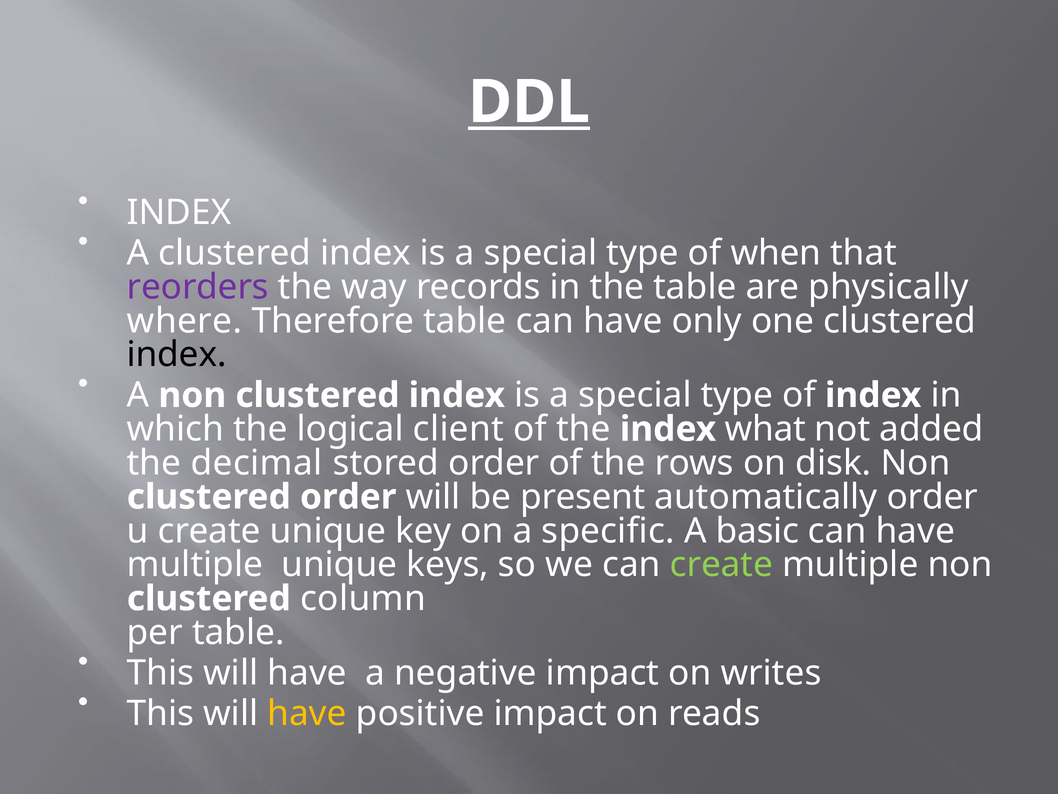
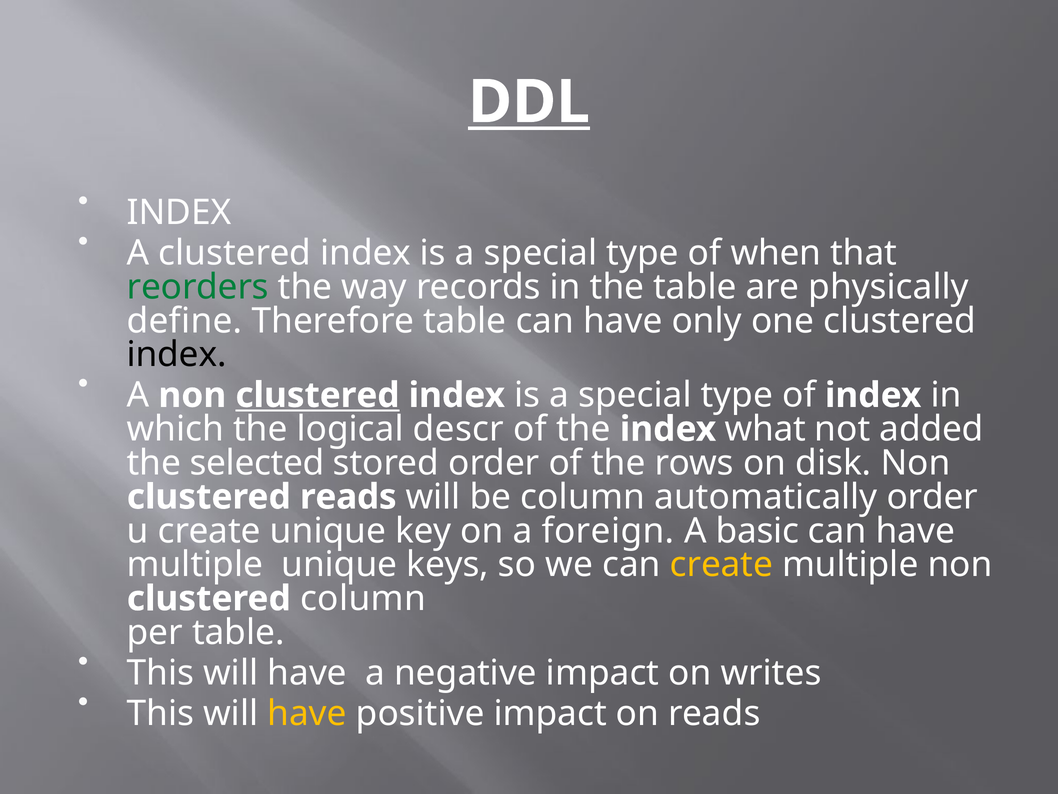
reorders colour: purple -> green (198, 287)
where: where -> define (185, 321)
clustered underline: none -> present (318, 395)
client: client -> descr (458, 429)
decimal: decimal -> selected (257, 463)
clustered order: order -> reads (348, 497)
be present: present -> column (583, 497)
specific: specific -> foreign (608, 531)
create colour: light green -> yellow (721, 564)
